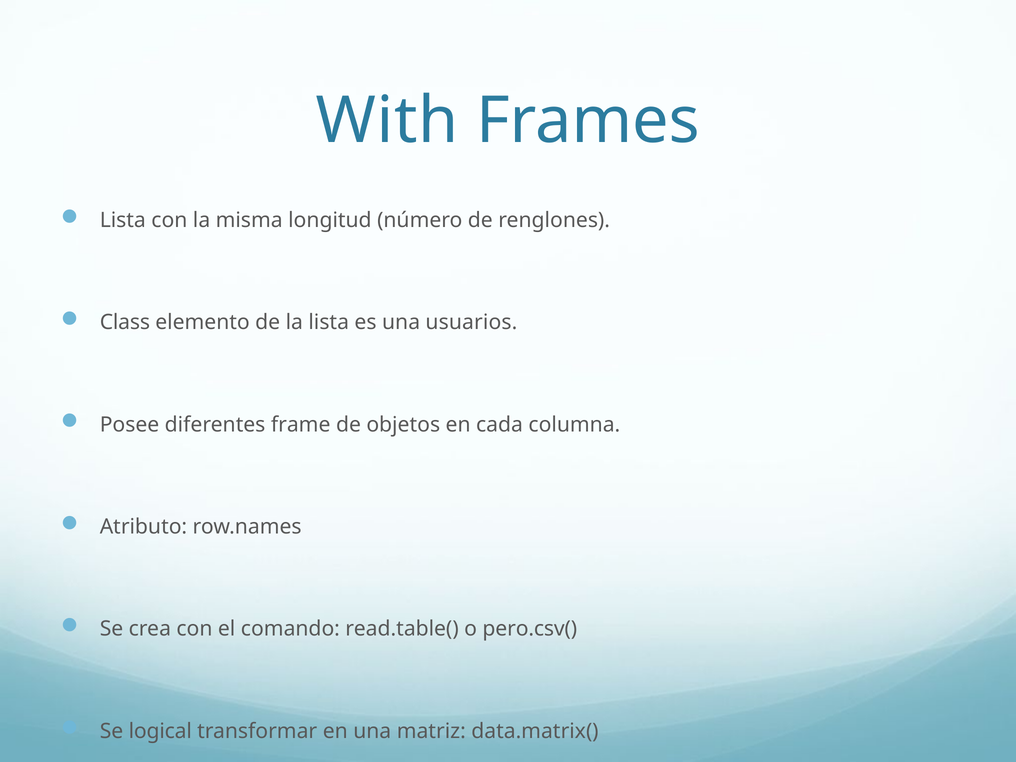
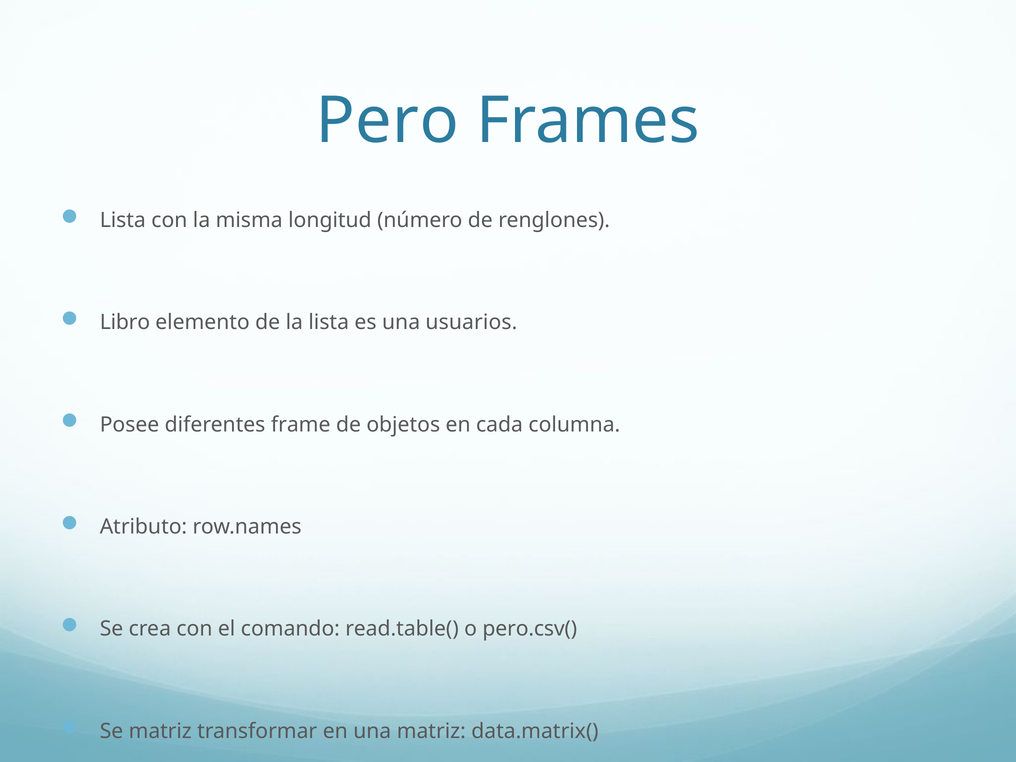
With: With -> Pero (387, 121)
Class: Class -> Libro (125, 322)
Se logical: logical -> matriz (160, 731)
